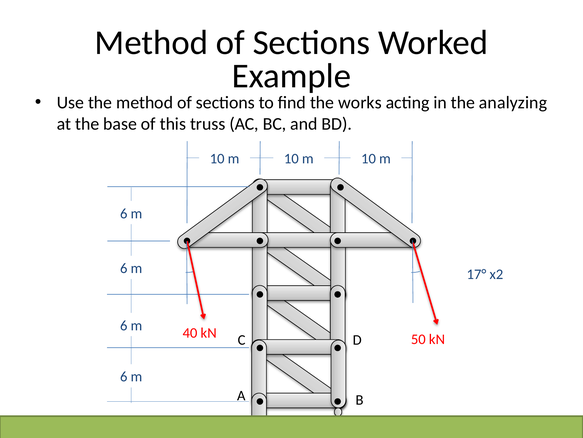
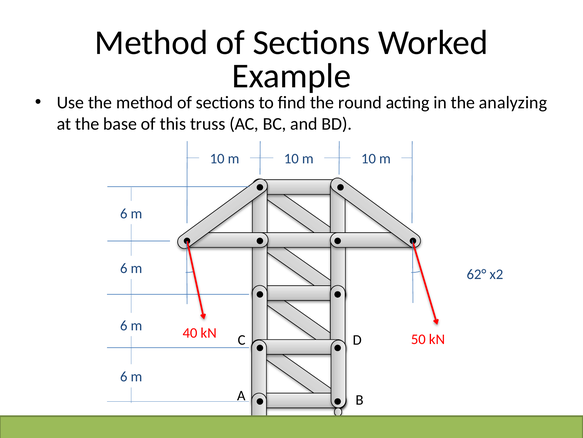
works: works -> round (360, 102)
17°: 17° -> 62° (476, 274)
